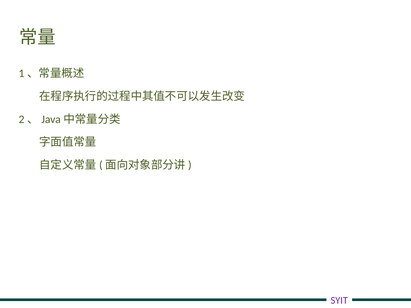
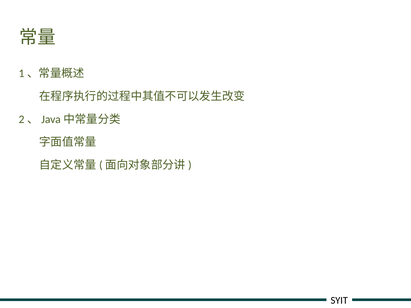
SYIT colour: purple -> black (339, 301)
